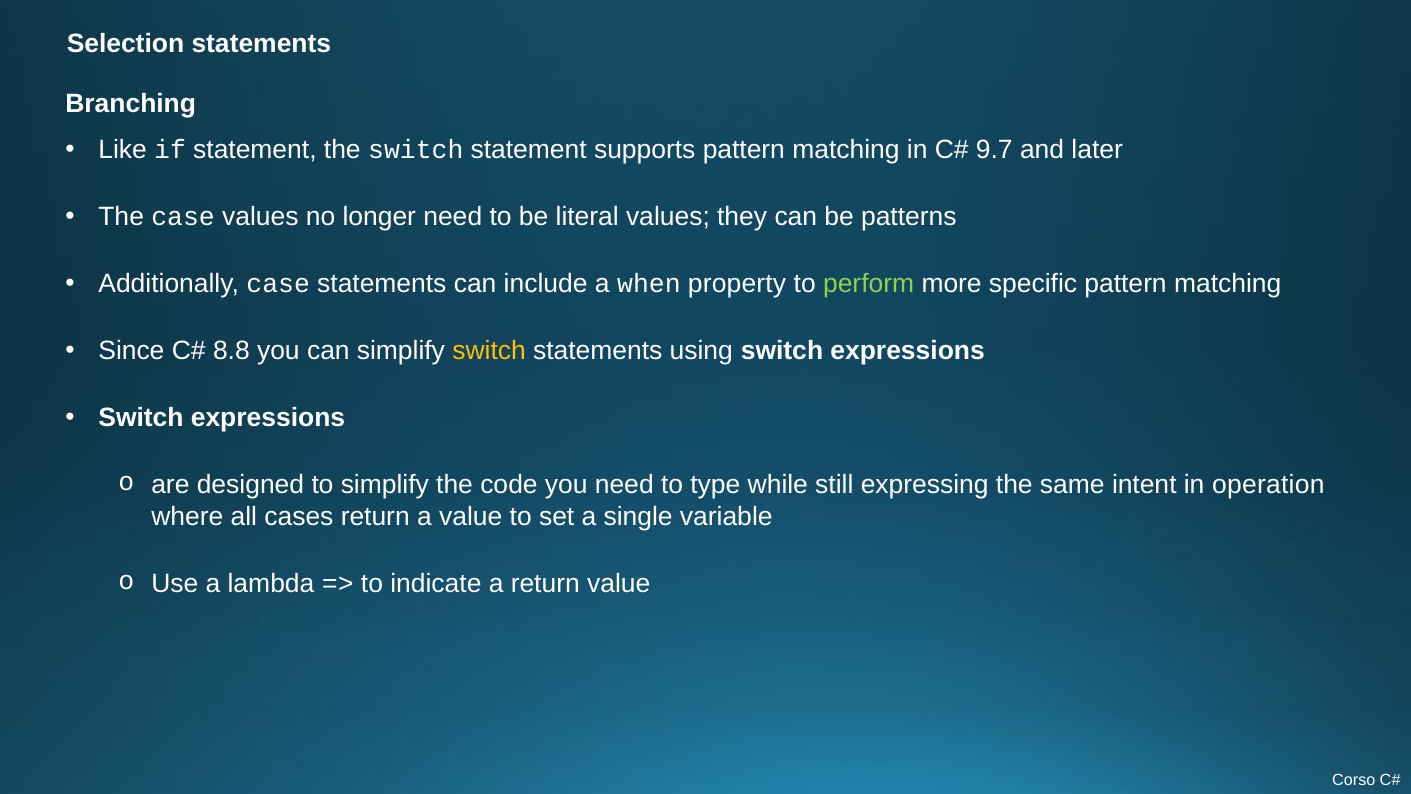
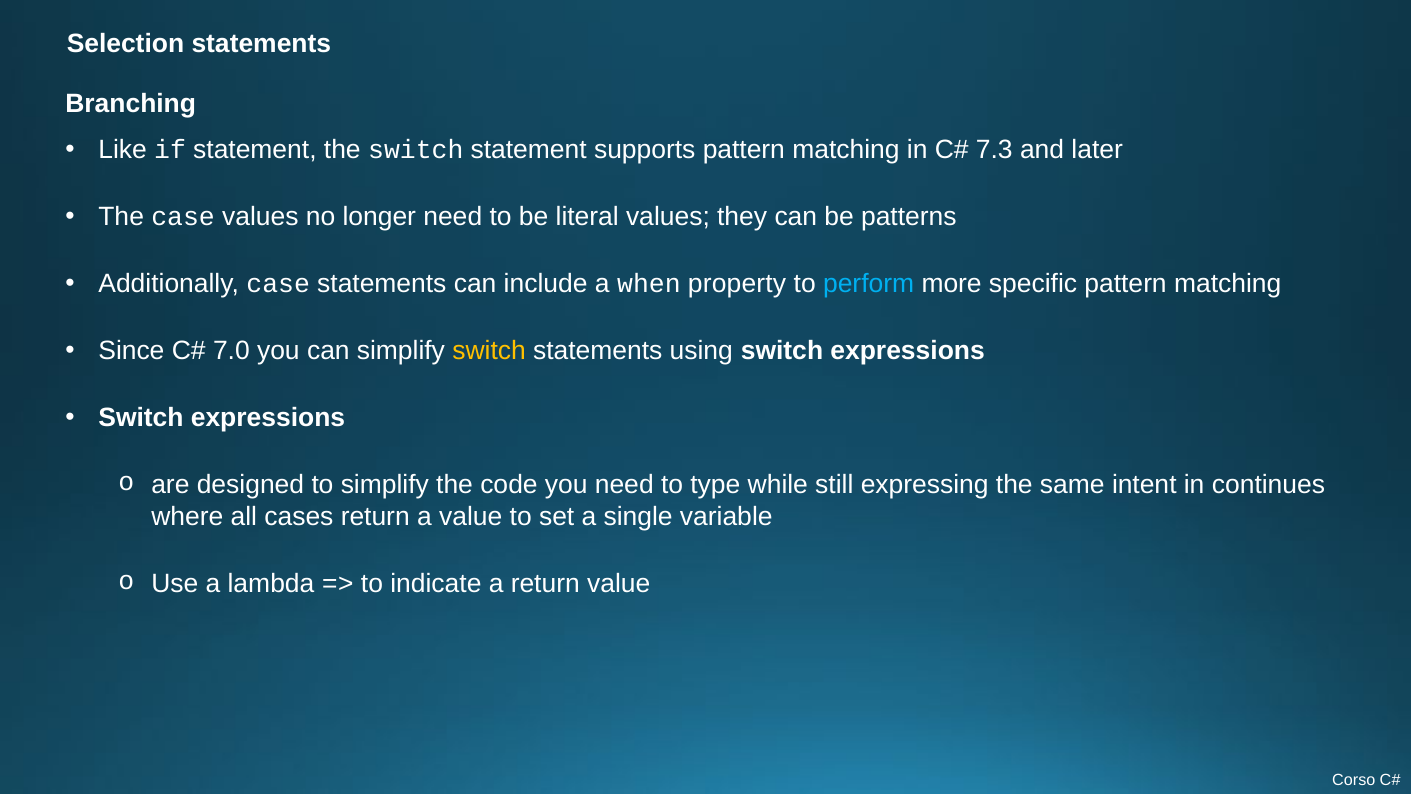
9.7: 9.7 -> 7.3 (994, 150)
perform colour: light green -> light blue (869, 284)
8.8: 8.8 -> 7.0 (231, 351)
operation: operation -> continues (1268, 485)
